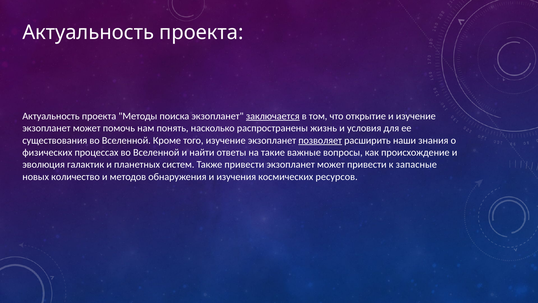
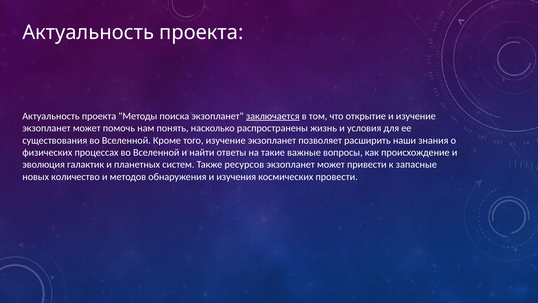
позволяет underline: present -> none (320, 140)
Также привести: привести -> ресурсов (244, 164)
ресурсов: ресурсов -> провести (337, 176)
